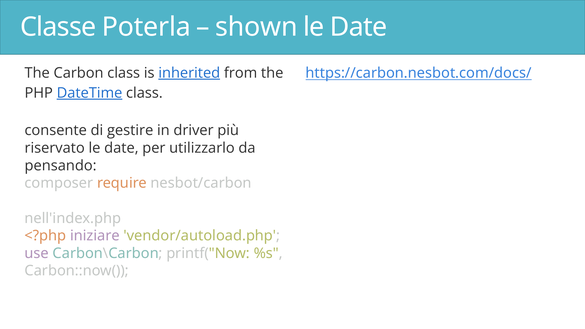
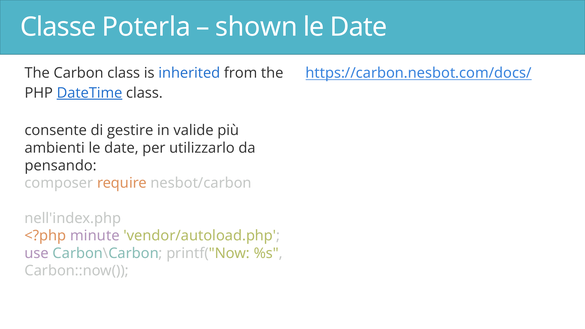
inherited underline: present -> none (189, 73)
driver: driver -> valide (194, 130)
riservato: riservato -> ambienti (55, 148)
iniziare: iniziare -> minute (95, 236)
